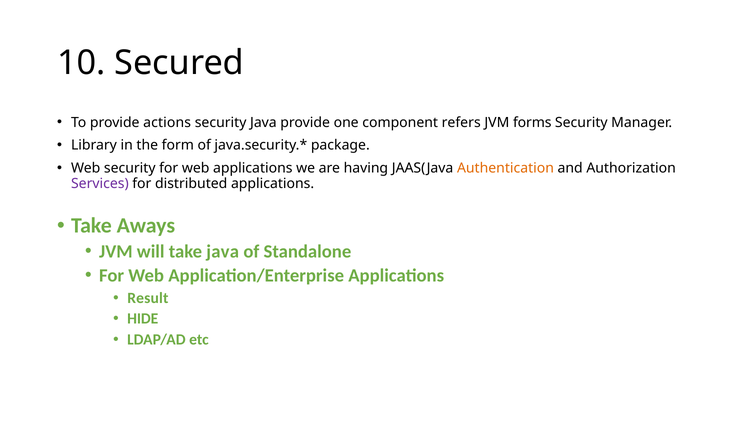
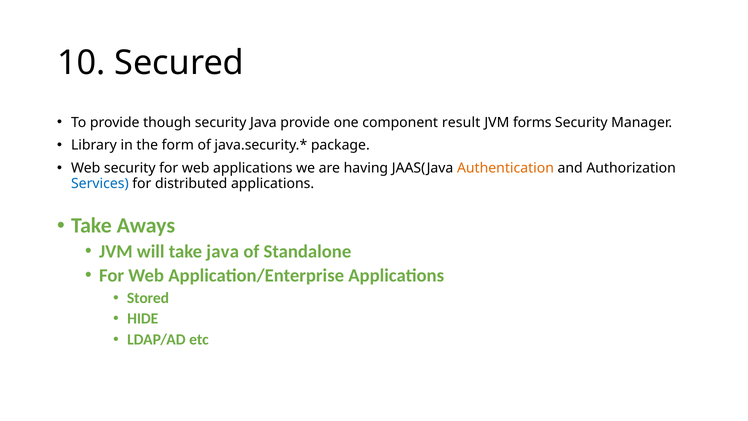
actions: actions -> though (167, 122)
refers: refers -> result (461, 122)
Services colour: purple -> blue (100, 183)
Result: Result -> Stored (148, 298)
